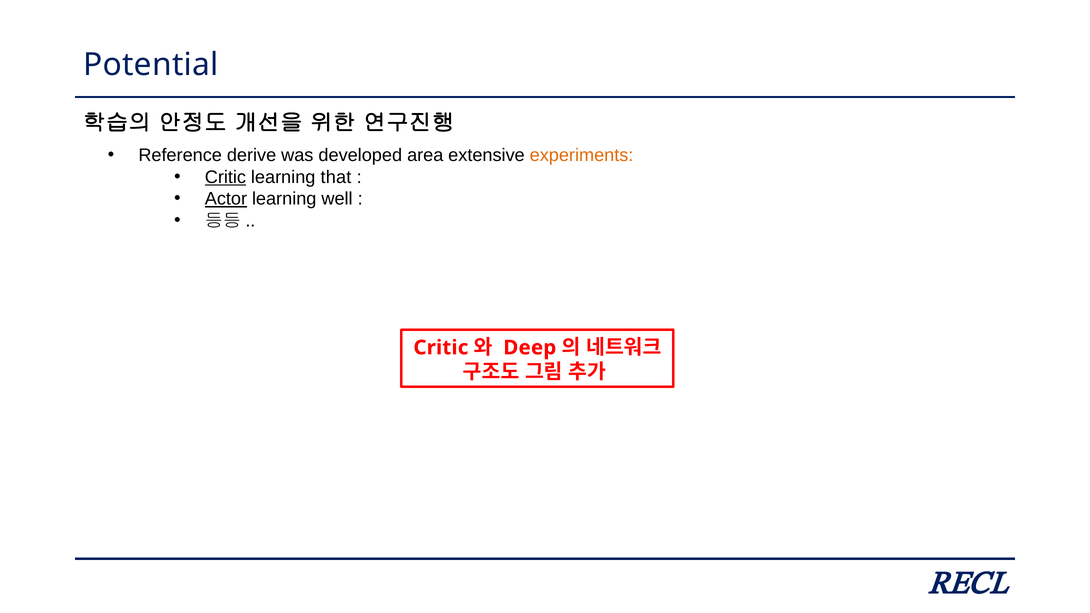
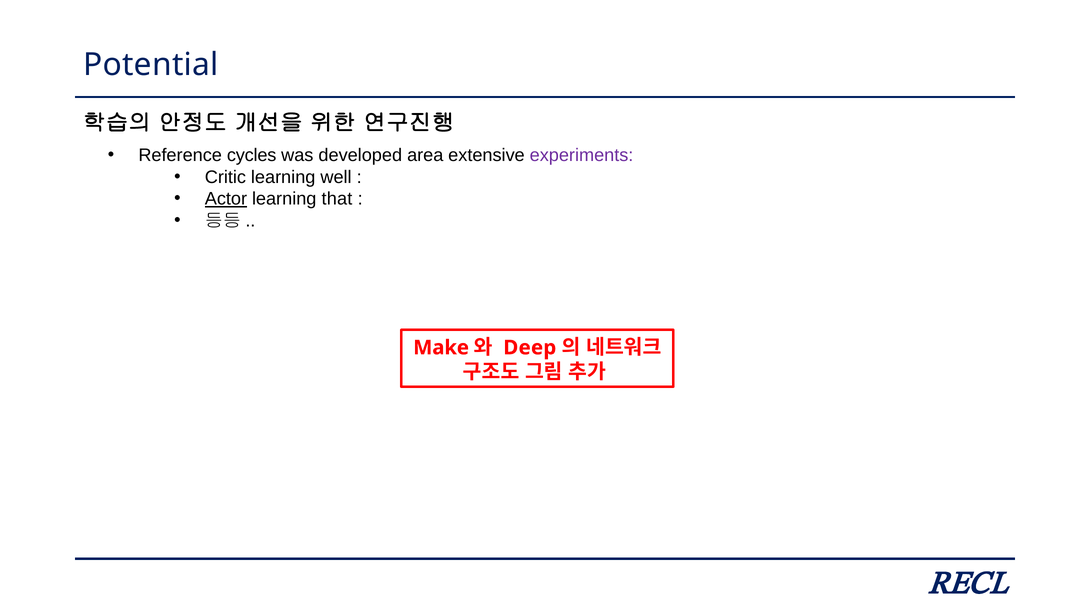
derive: derive -> cycles (252, 155)
experiments colour: orange -> purple (582, 155)
Critic underline: present -> none (225, 177)
that: that -> well (336, 177)
well: well -> that (337, 199)
Critic: Critic -> Make (441, 348)
